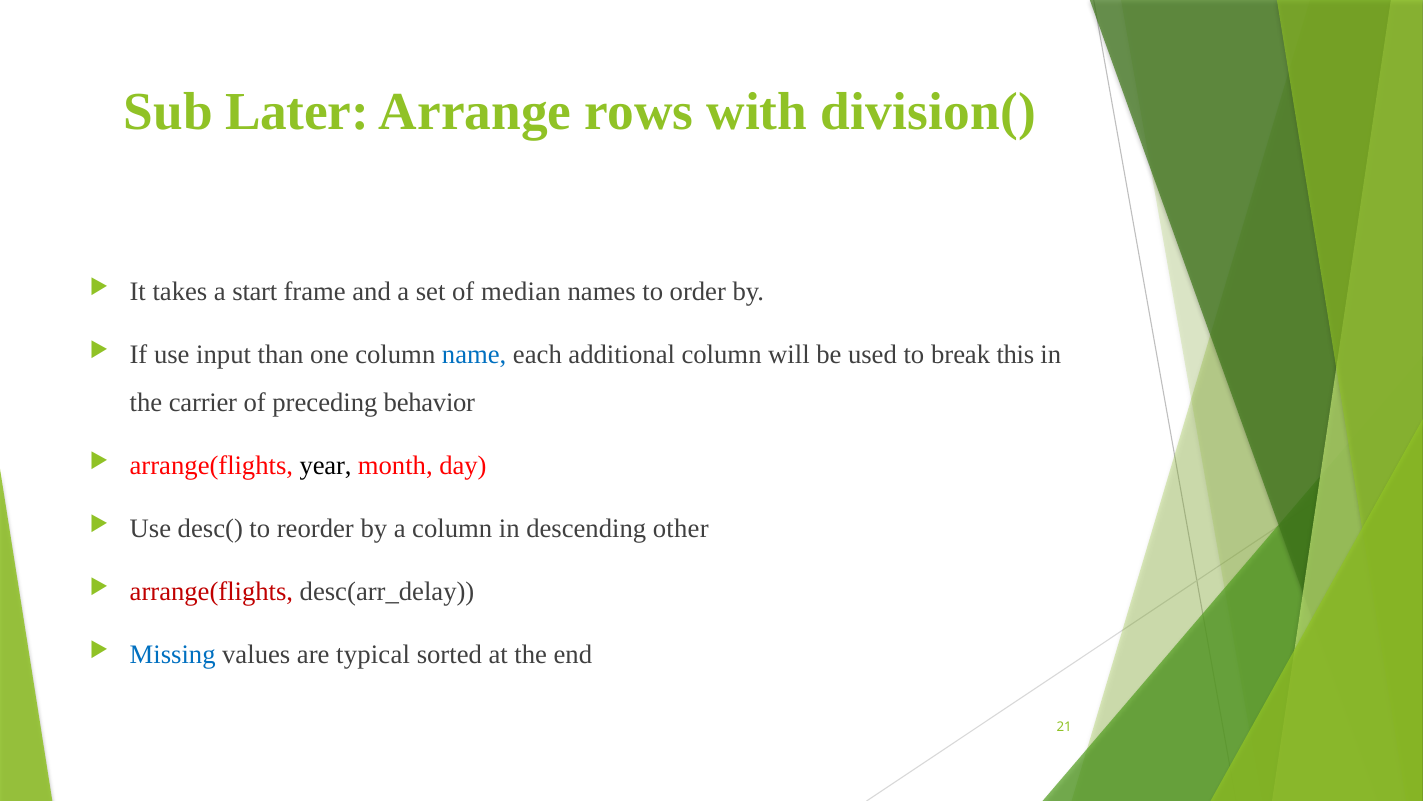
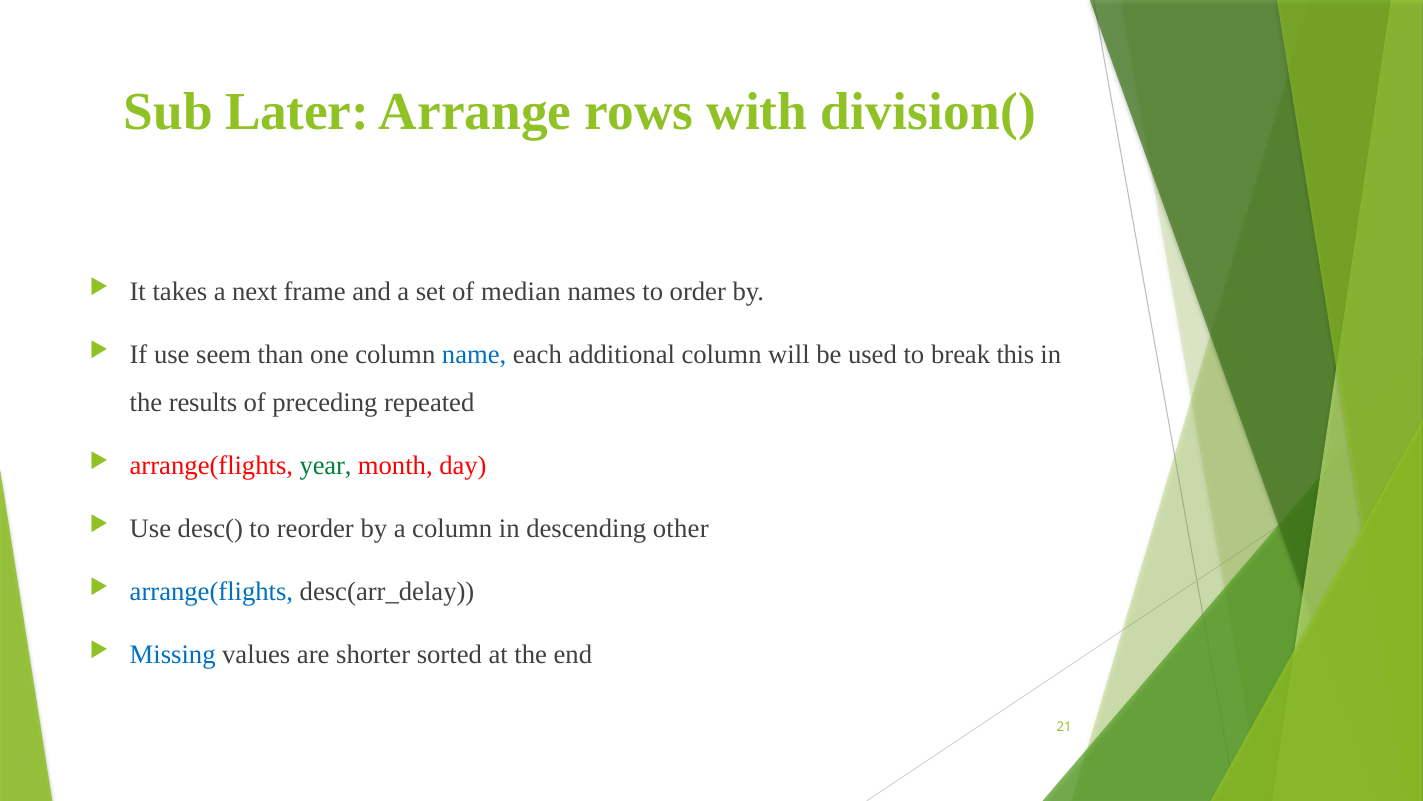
start: start -> next (255, 291)
input: input -> seem (224, 354)
carrier: carrier -> results (203, 402)
behavior: behavior -> repeated (429, 402)
year colour: black -> green (326, 465)
arrange(flights colour: red -> blue (211, 591)
typical: typical -> shorter (373, 654)
